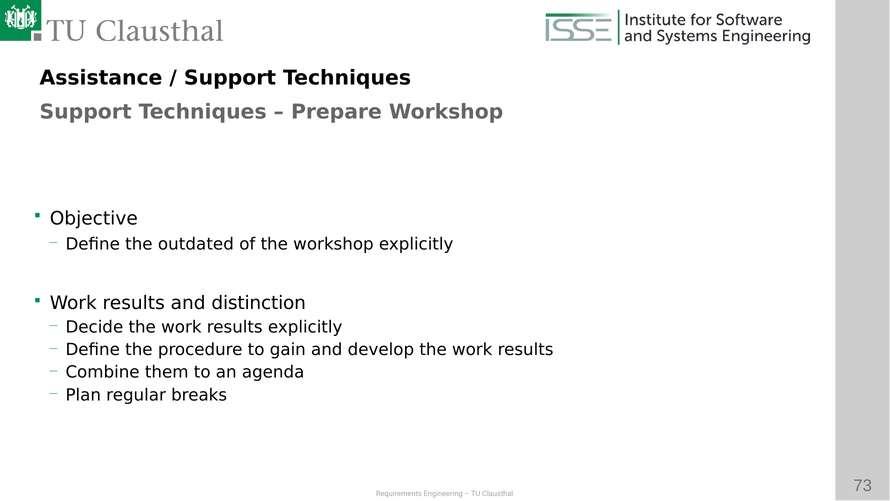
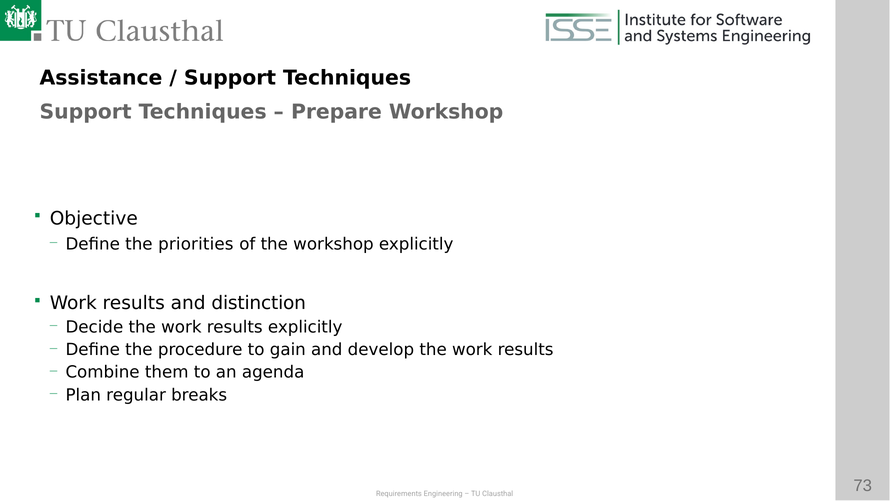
outdated: outdated -> priorities (196, 244)
